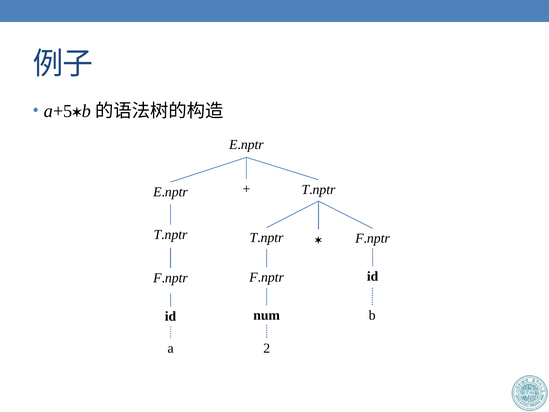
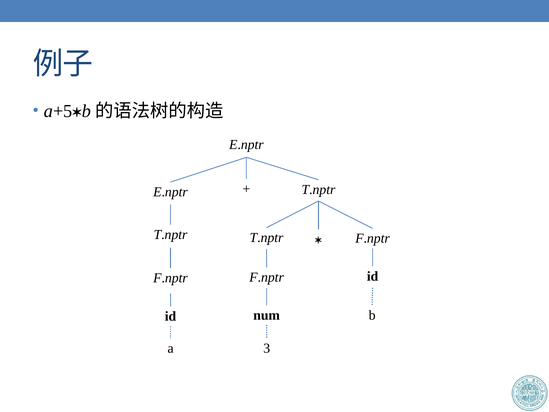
2: 2 -> 3 (267, 348)
